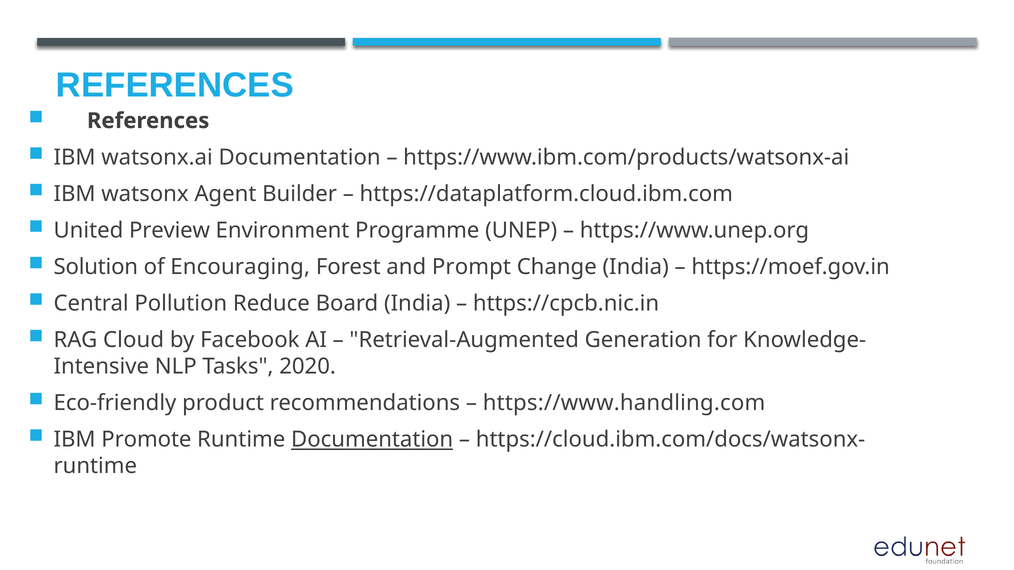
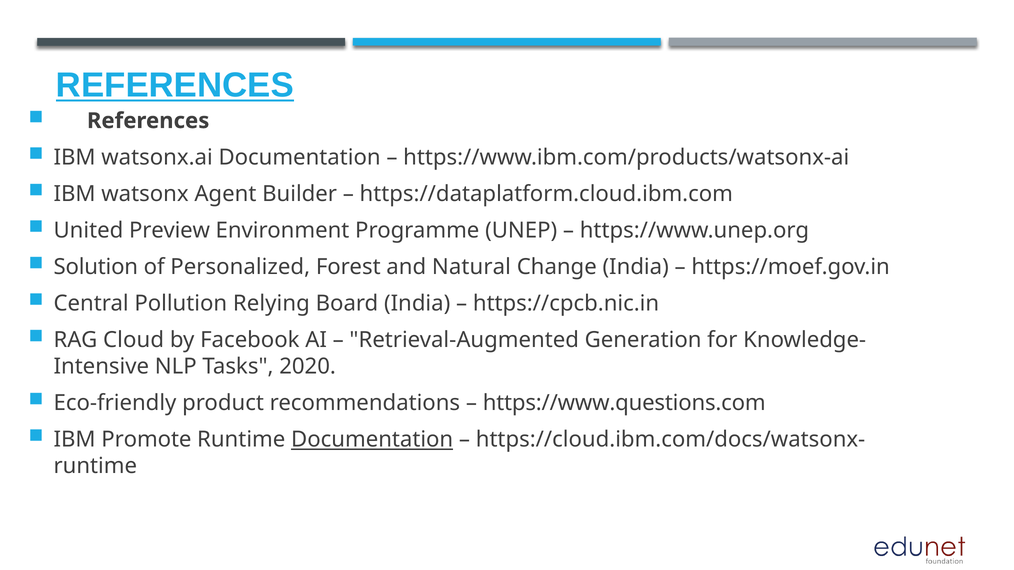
REFERENCES underline: none -> present (175, 86)
Encouraging: Encouraging -> Personalized (240, 267)
Prompt: Prompt -> Natural (471, 267)
Reduce: Reduce -> Relying (271, 304)
https://www.handling.com: https://www.handling.com -> https://www.questions.com (624, 403)
